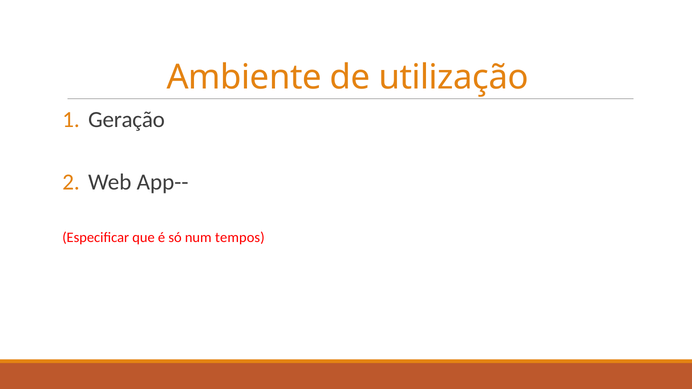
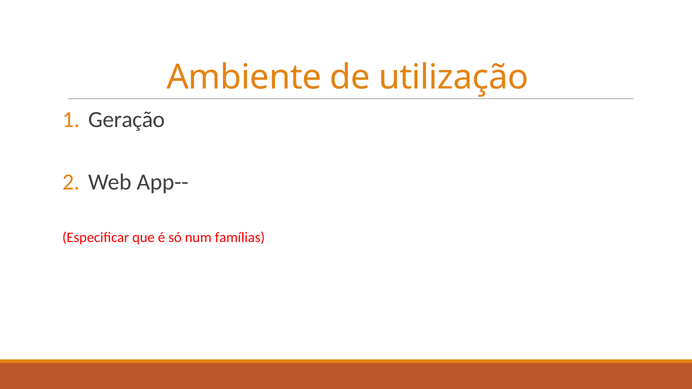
tempos: tempos -> famílias (240, 238)
